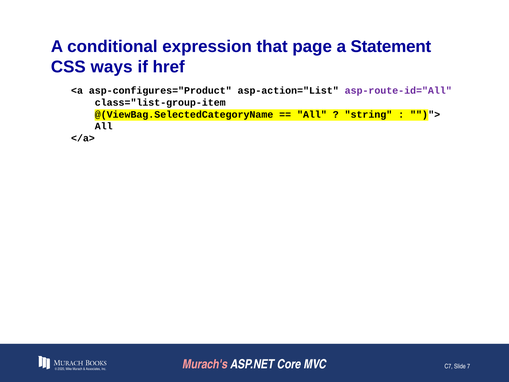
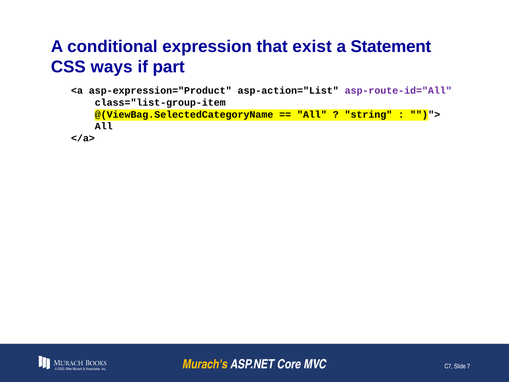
page: page -> exist (312, 46)
href: href -> part (169, 67)
asp-configures="Product: asp-configures="Product -> asp-expression="Product (160, 91)
Murach's colour: pink -> yellow (205, 364)
